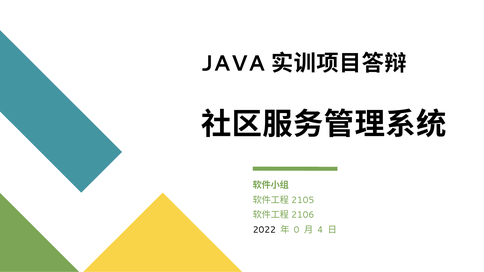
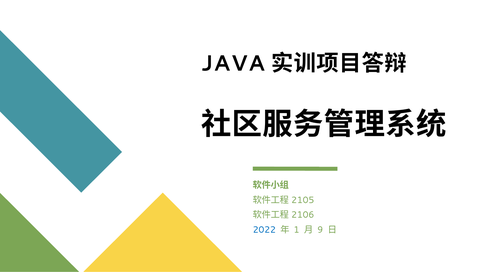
2022 colour: black -> blue (264, 230)
0: 0 -> 1 (297, 230)
4: 4 -> 9 (320, 230)
